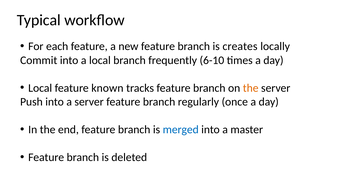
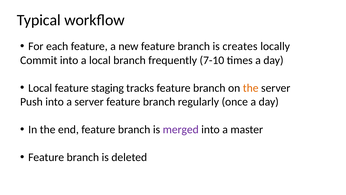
6-10: 6-10 -> 7-10 (212, 60)
known: known -> staging (107, 88)
merged colour: blue -> purple (181, 129)
